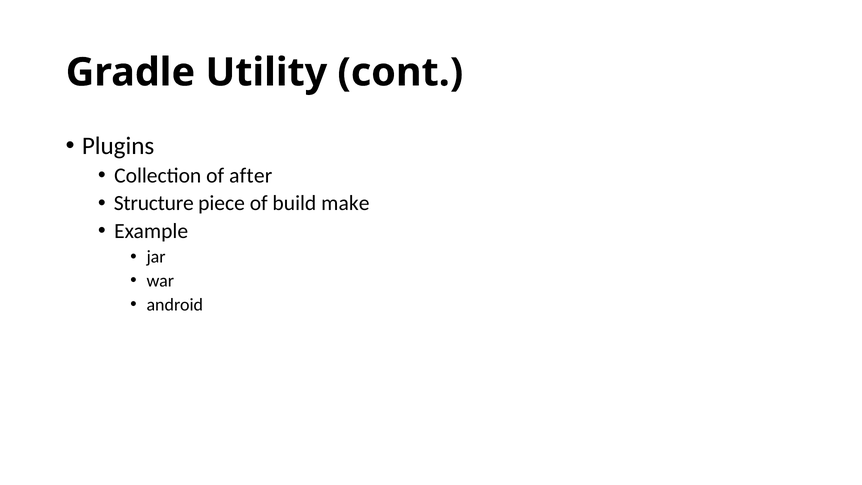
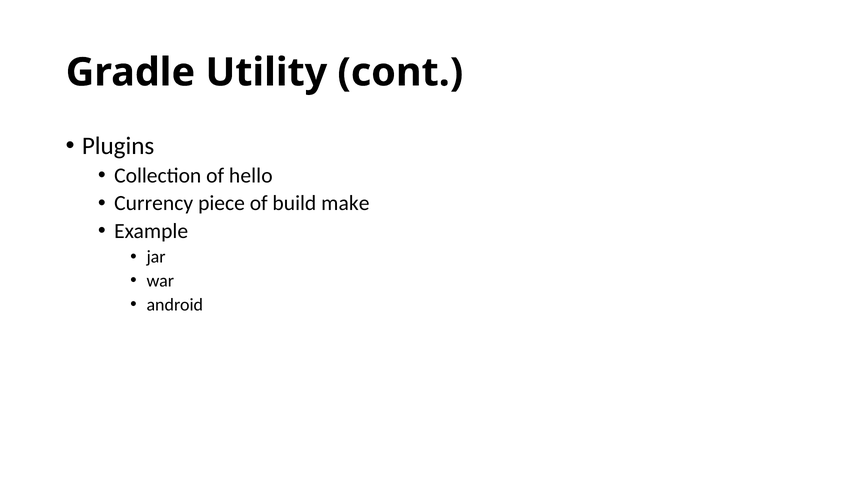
after: after -> hello (251, 175)
Structure: Structure -> Currency (154, 203)
